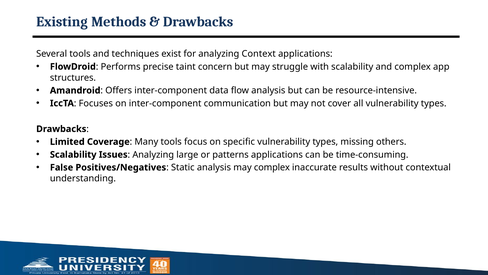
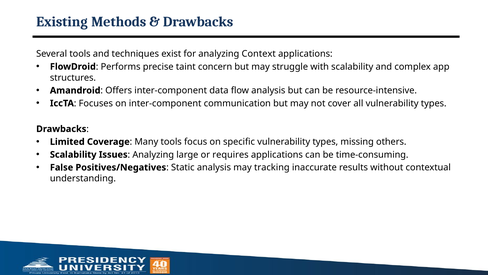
patterns: patterns -> requires (231, 154)
may complex: complex -> tracking (272, 167)
